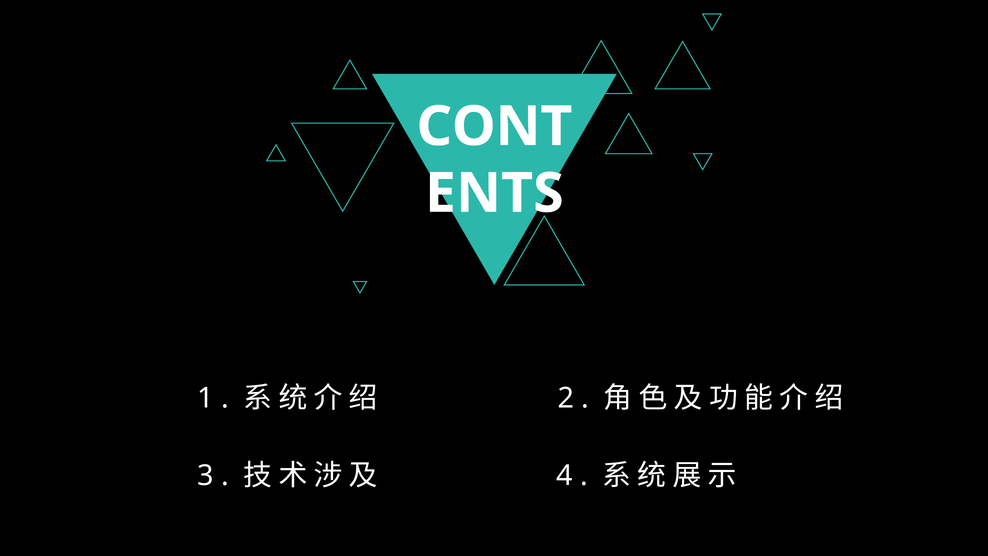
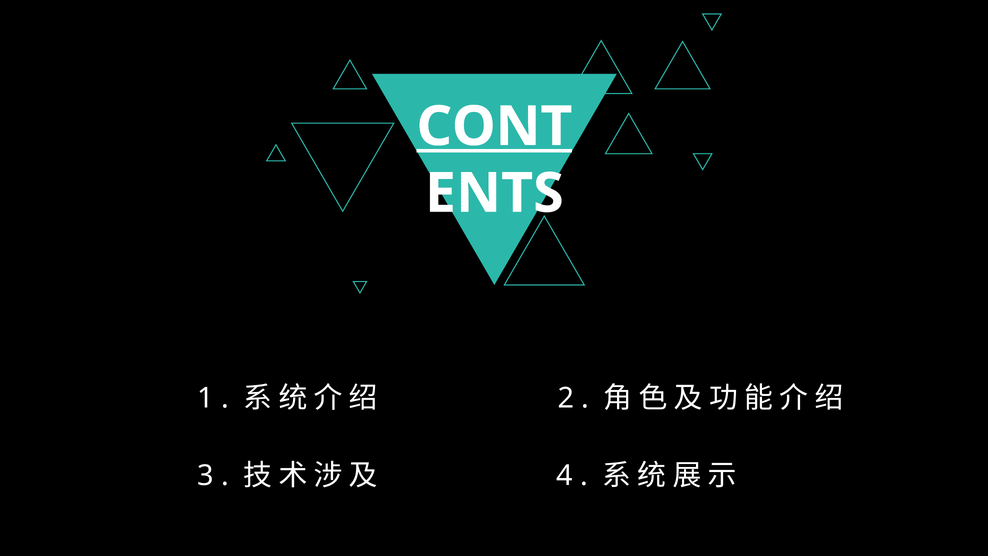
CONT underline: none -> present (494, 127)
